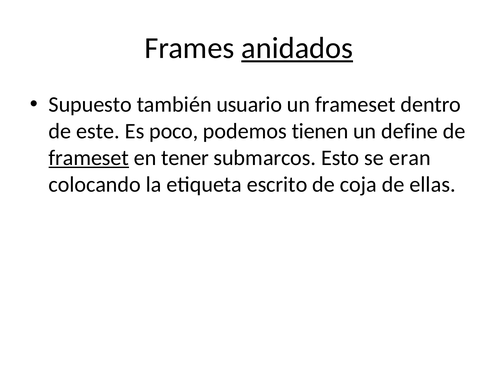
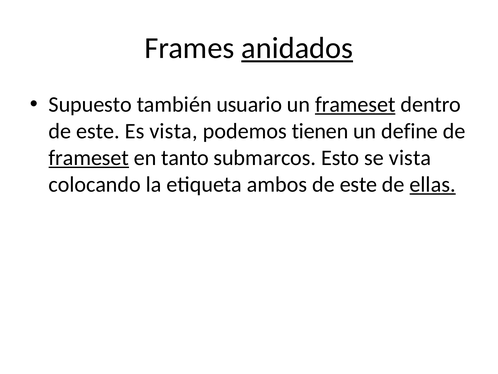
frameset underline: none -> present (355, 104)
Es poco: poco -> vista (174, 131)
tener: tener -> tanto (185, 158)
se eran: eran -> vista (410, 158)
escrito: escrito -> ambos (277, 184)
coja: coja -> este (359, 184)
ellas underline: none -> present (433, 184)
